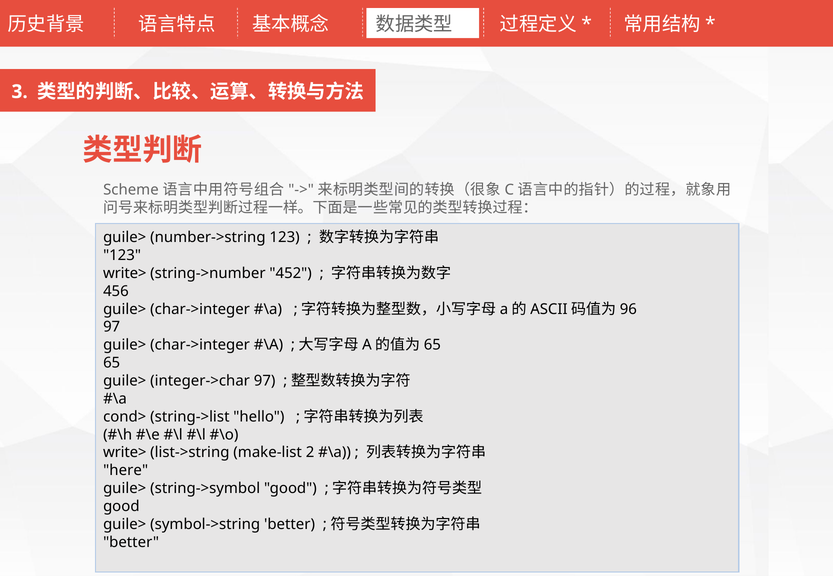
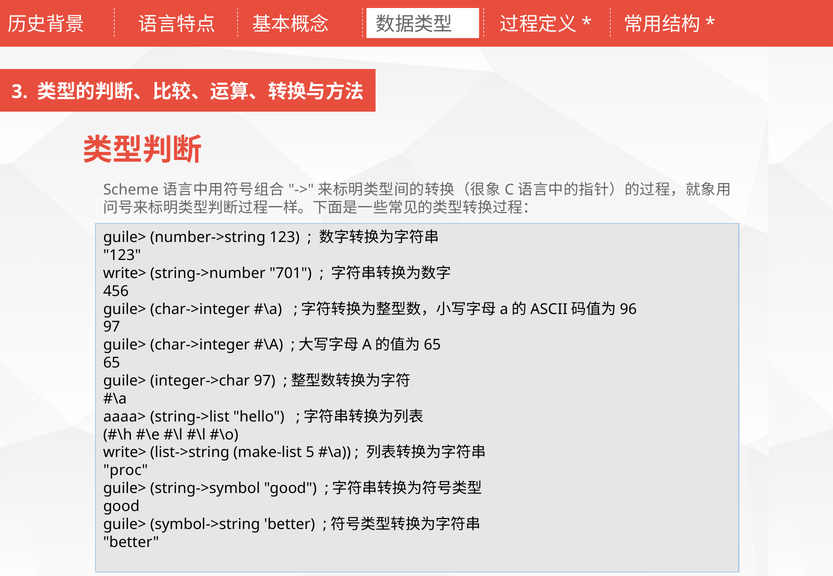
452: 452 -> 701 (291, 274)
cond>: cond> -> aaaa> (125, 417)
2: 2 -> 5 (310, 453)
here: here -> proc (126, 471)
